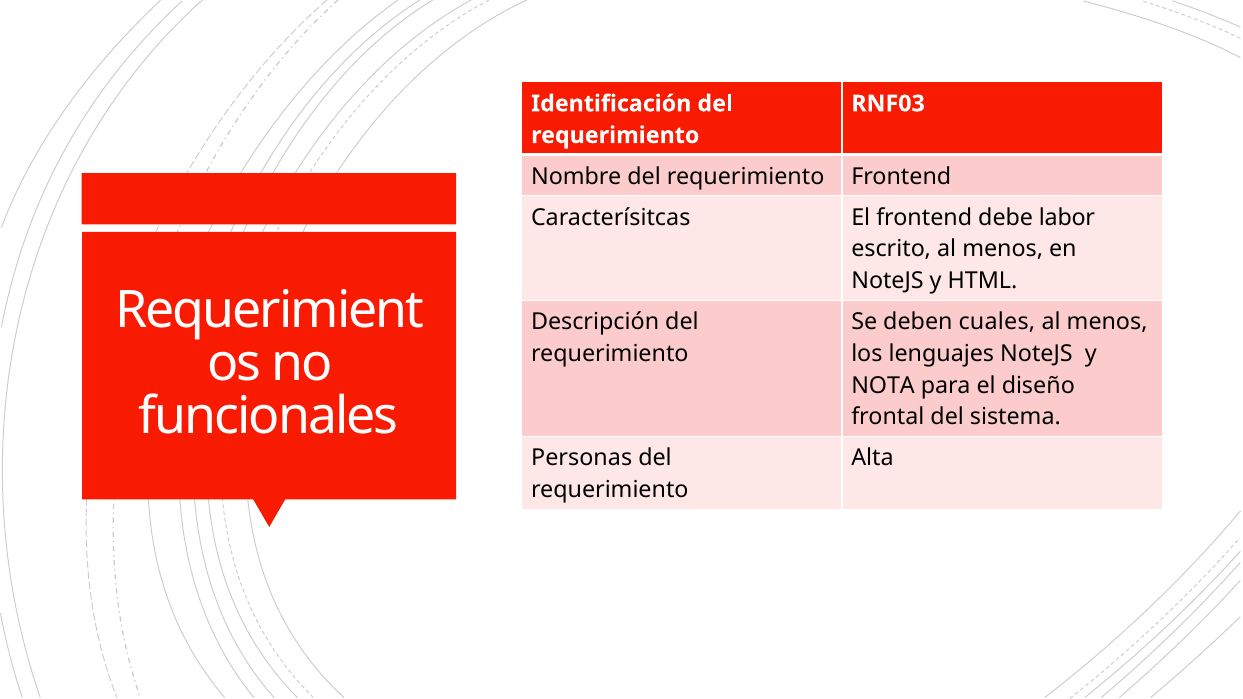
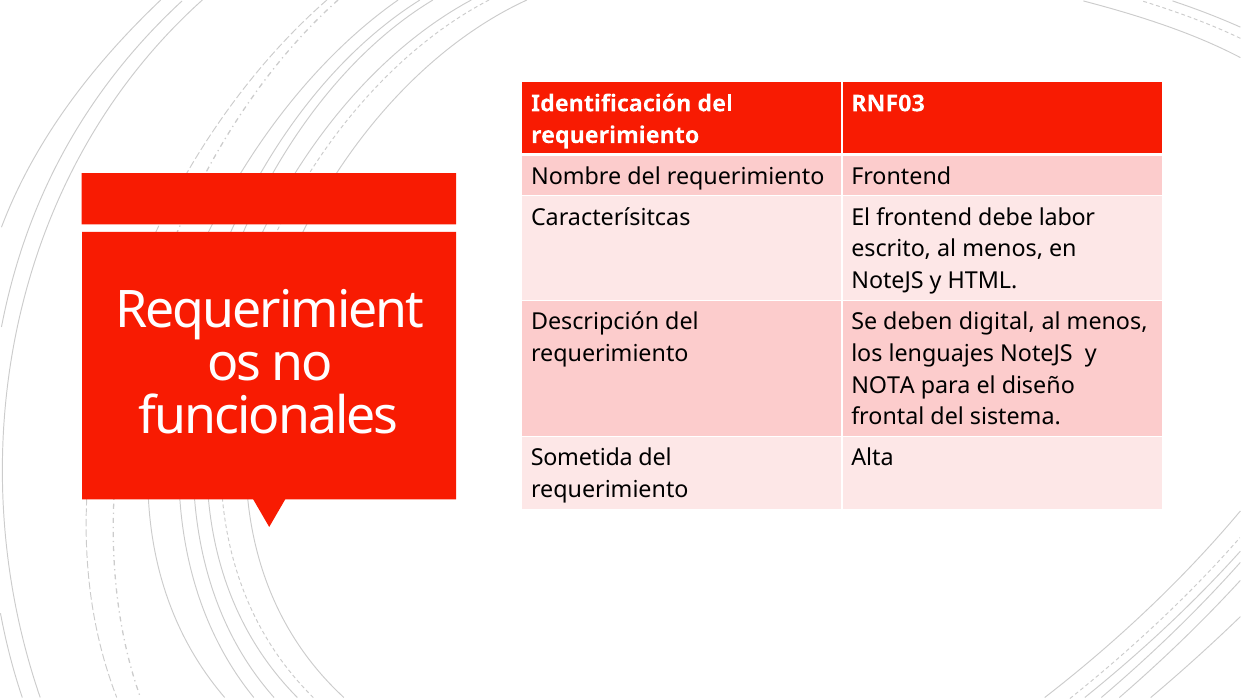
cuales: cuales -> digital (997, 322)
Personas: Personas -> Sometida (582, 458)
